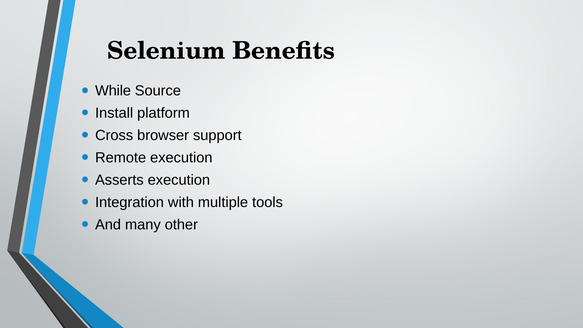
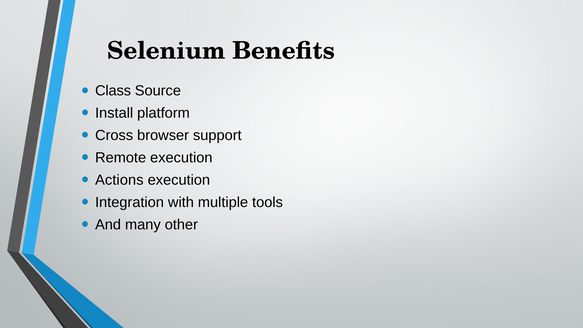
While: While -> Class (113, 91)
Asserts: Asserts -> Actions (119, 180)
